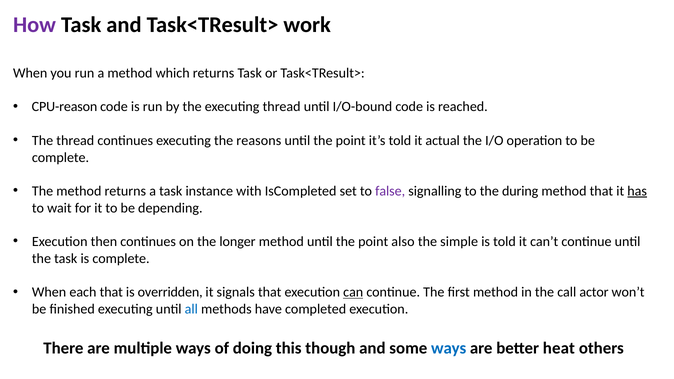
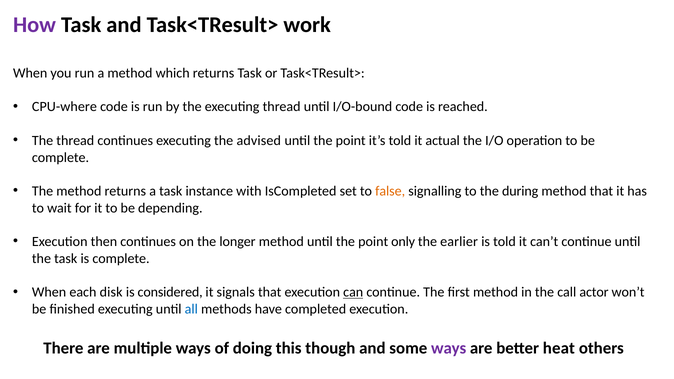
CPU-reason: CPU-reason -> CPU-where (64, 107)
reasons: reasons -> advised (259, 141)
false colour: purple -> orange (390, 191)
has underline: present -> none (637, 191)
also: also -> only (403, 242)
simple: simple -> earlier (459, 242)
each that: that -> disk (111, 292)
overridden: overridden -> considered (170, 292)
ways colour: blue -> purple (449, 348)
